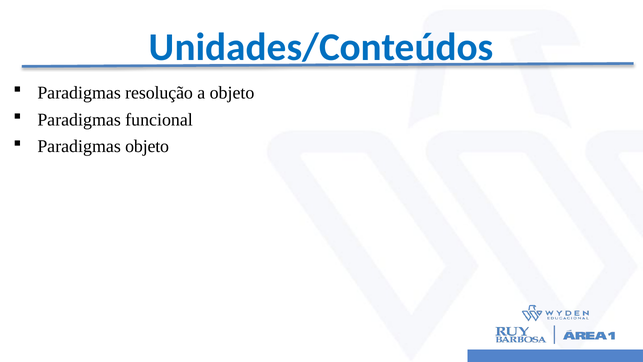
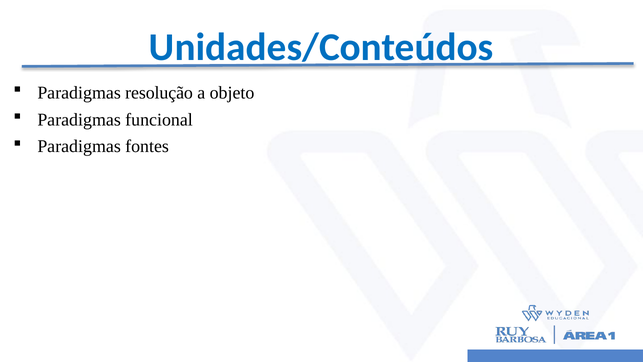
Paradigmas objeto: objeto -> fontes (147, 146)
